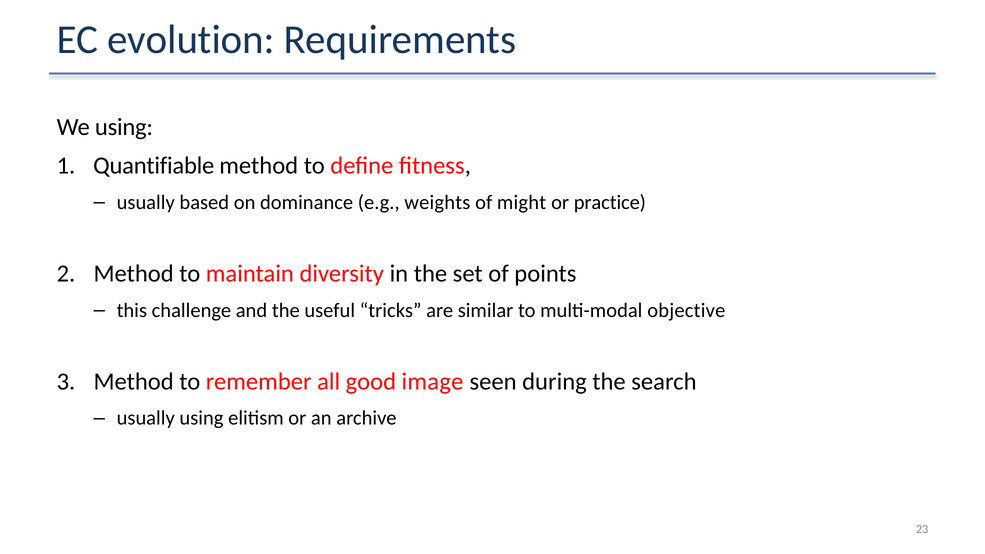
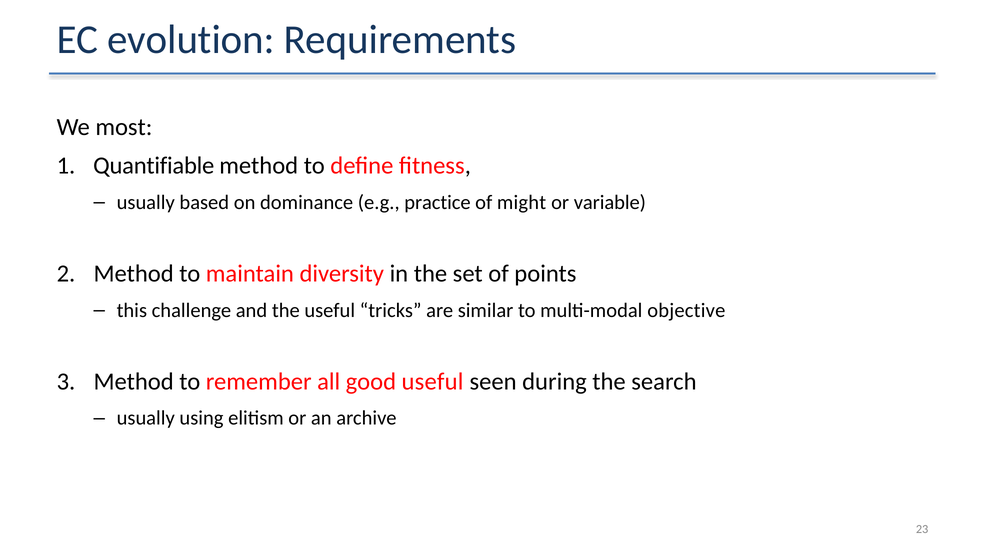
We using: using -> most (124, 127)
weights: weights -> practice (437, 203)
practice: practice -> variable (610, 203)
good image: image -> useful (433, 382)
